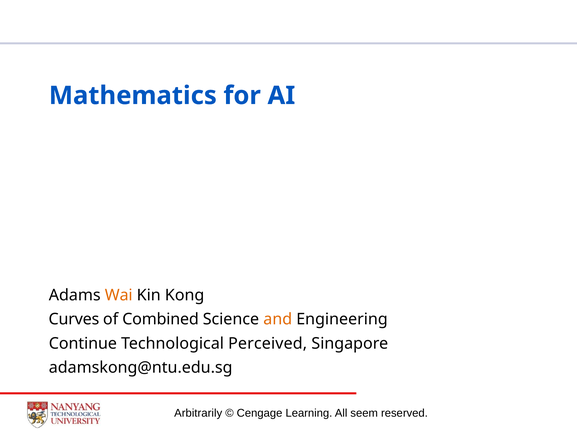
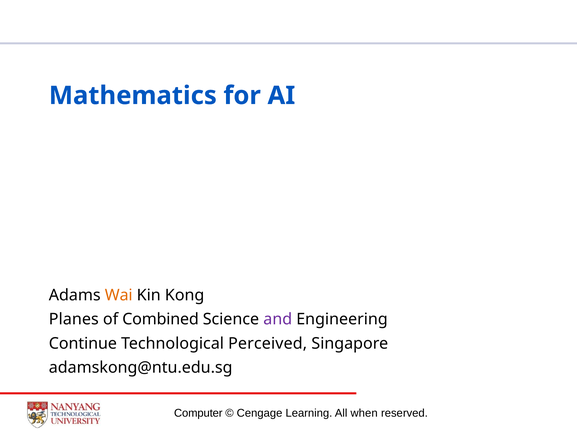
Curves: Curves -> Planes (74, 319)
and colour: orange -> purple (278, 319)
Arbitrarily: Arbitrarily -> Computer (198, 413)
seem: seem -> when (364, 413)
